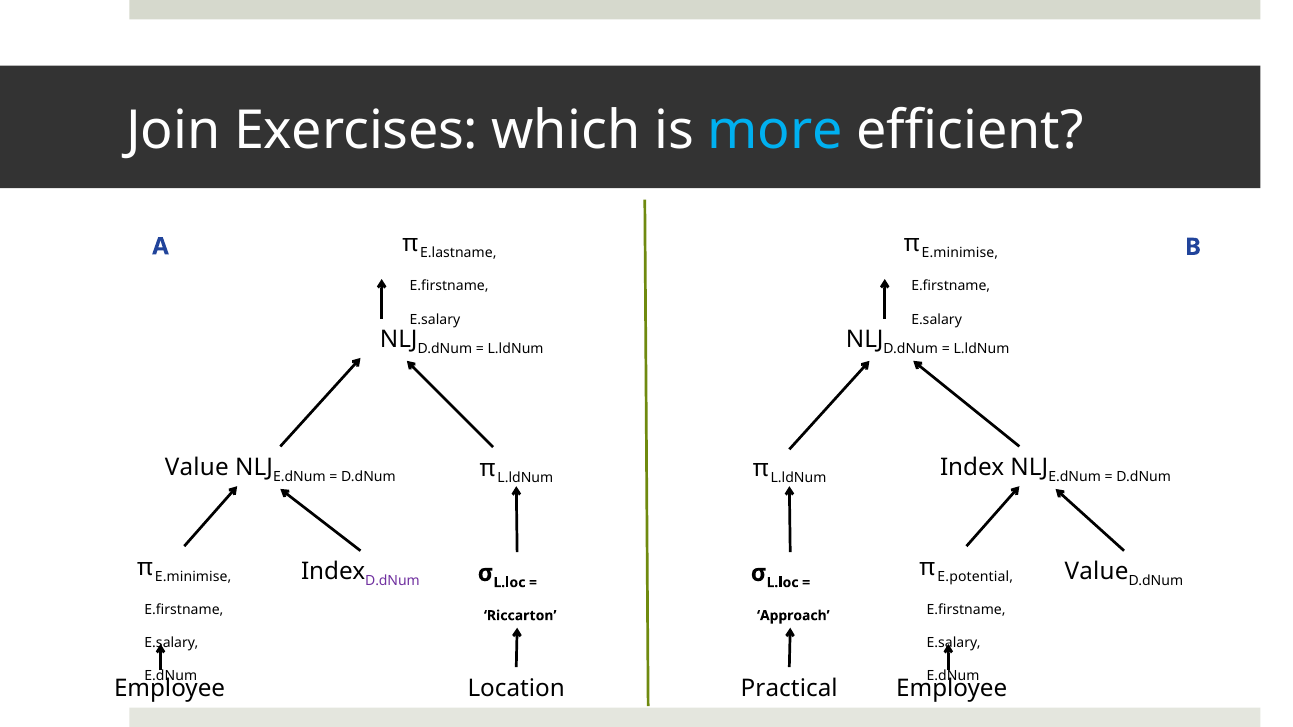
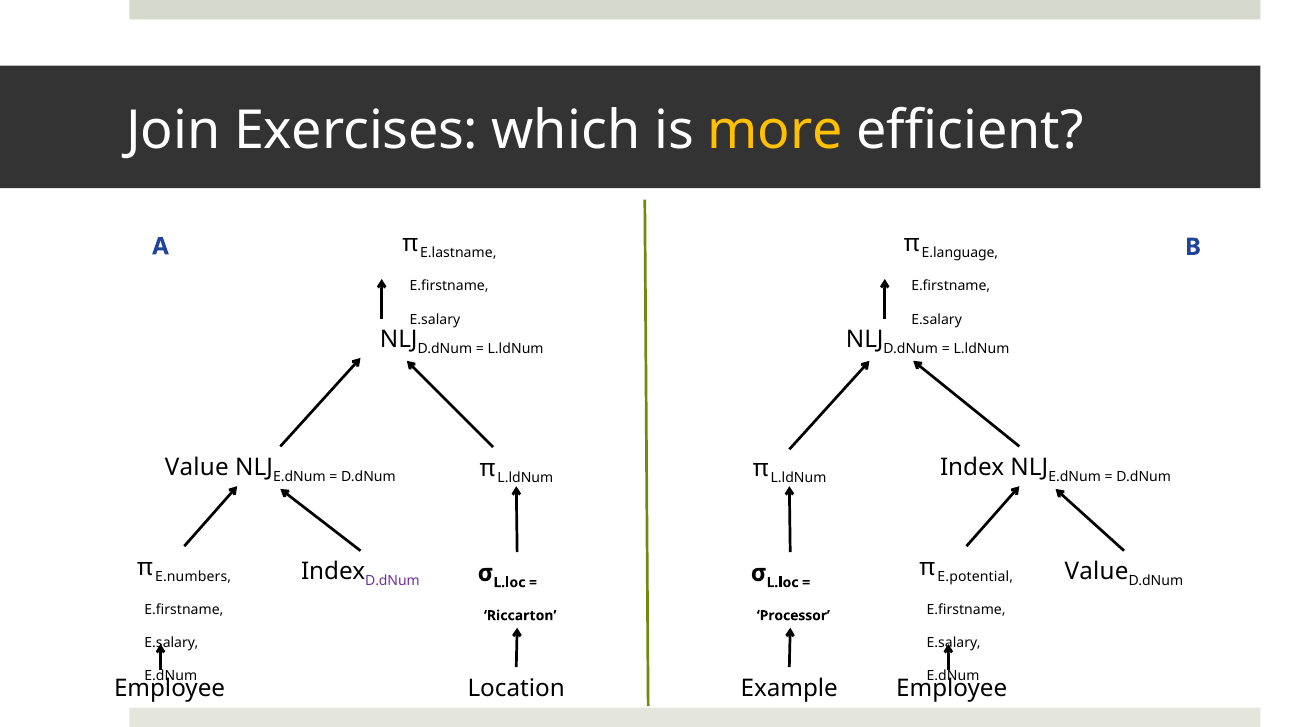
more colour: light blue -> yellow (775, 131)
E.minimise: E.minimise -> E.language (960, 253)
E.minimise: E.minimise -> E.numbers (193, 577)
Approach: Approach -> Processor (793, 616)
Practical: Practical -> Example (789, 688)
